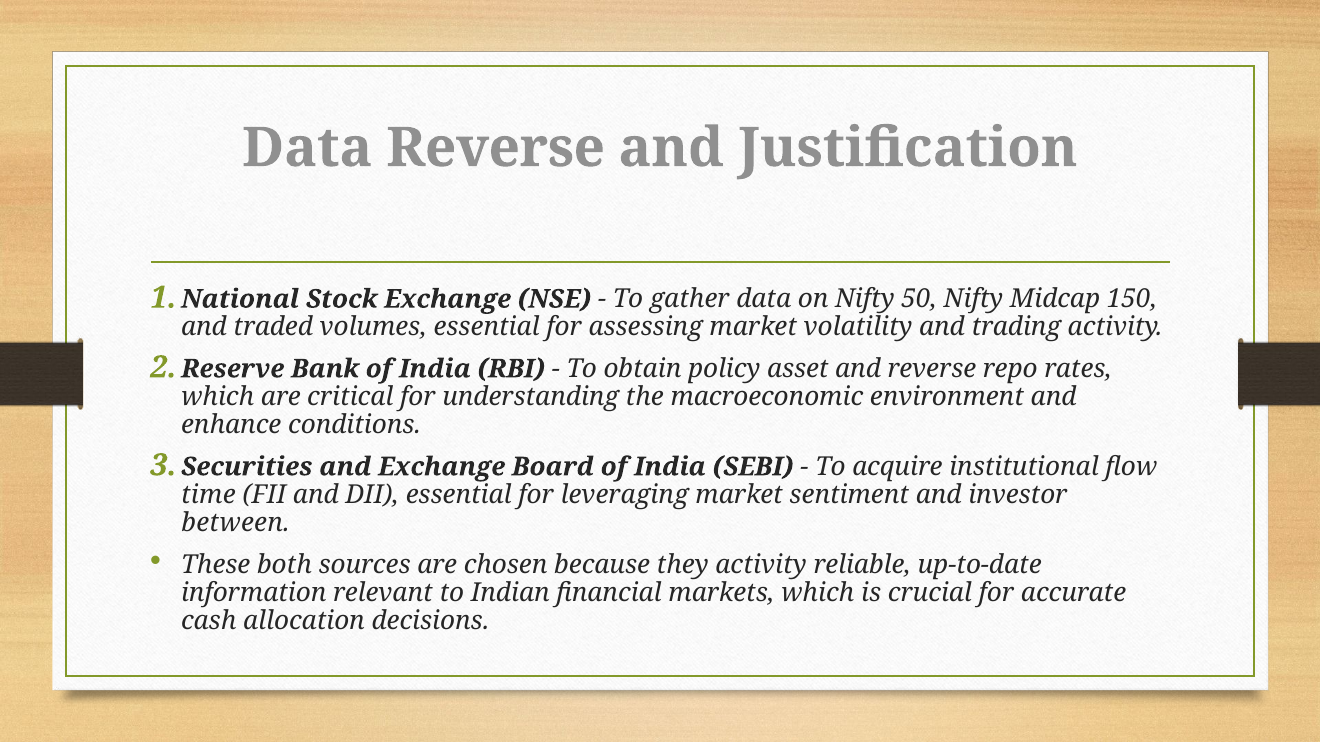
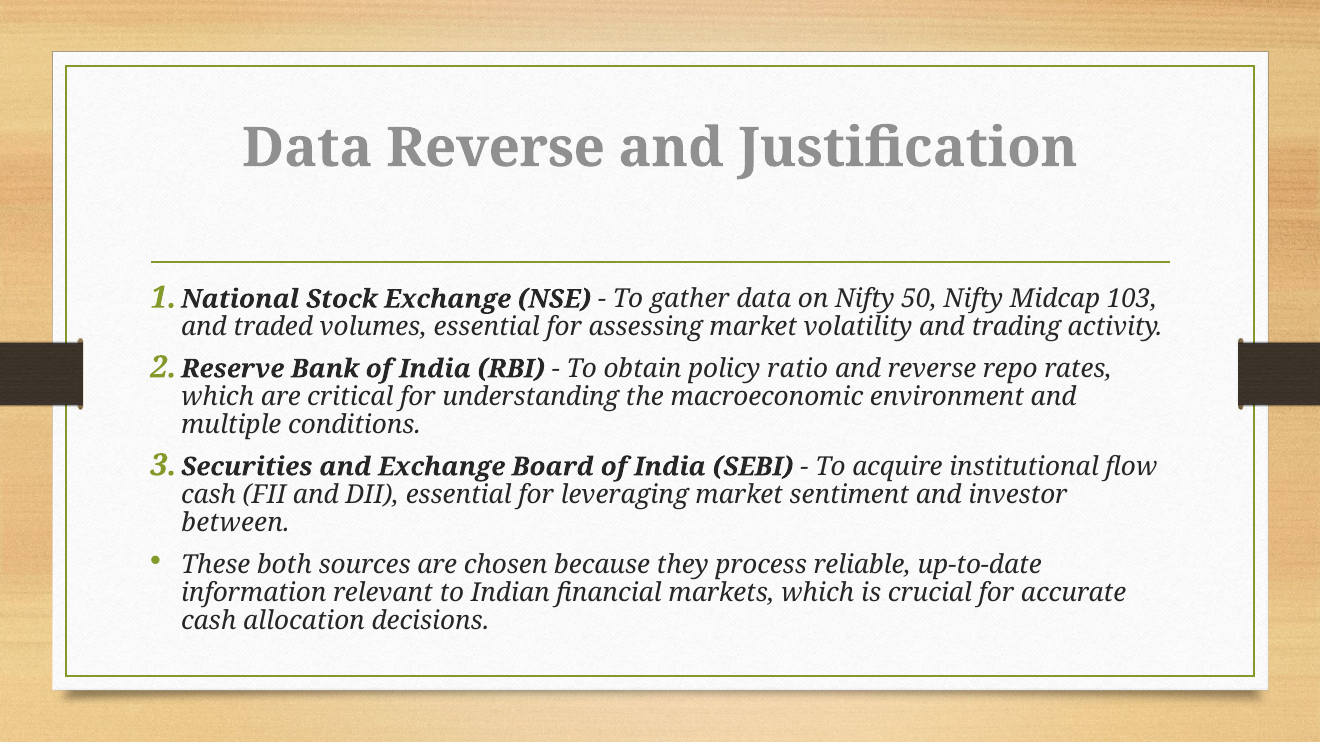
150: 150 -> 103 (1132, 299)
asset: asset -> ratio (798, 369)
enhance: enhance -> multiple (231, 425)
time: time -> cash (209, 495)
they activity: activity -> process (761, 565)
